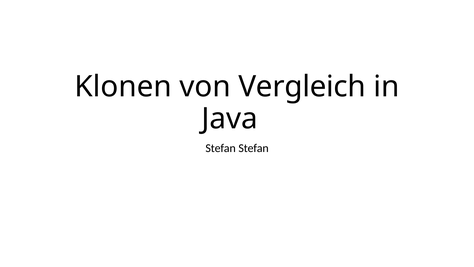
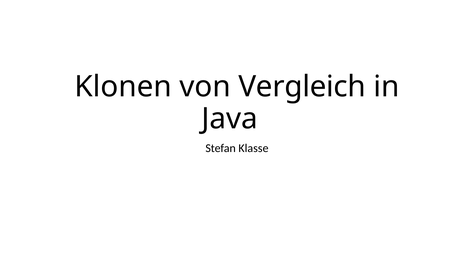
Stefan Stefan: Stefan -> Klasse (253, 148)
